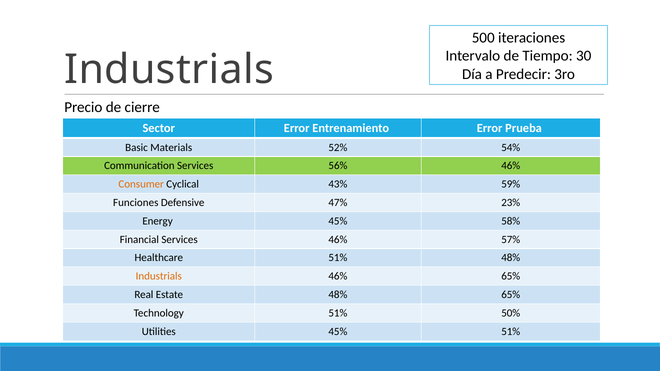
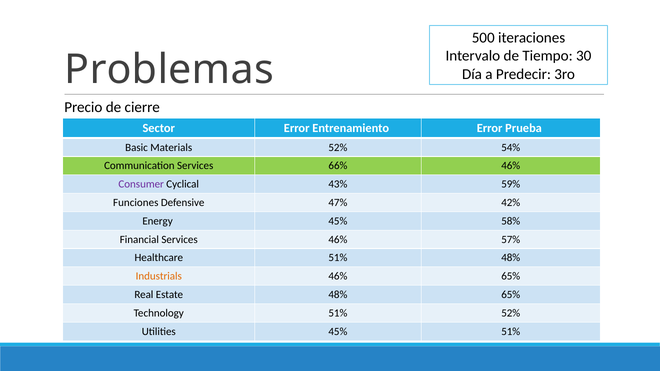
Industrials: Industrials -> Problemas (169, 70)
56%: 56% -> 66% (338, 166)
Consumer colour: orange -> purple (141, 184)
23%: 23% -> 42% (511, 203)
51% 50%: 50% -> 52% (511, 313)
